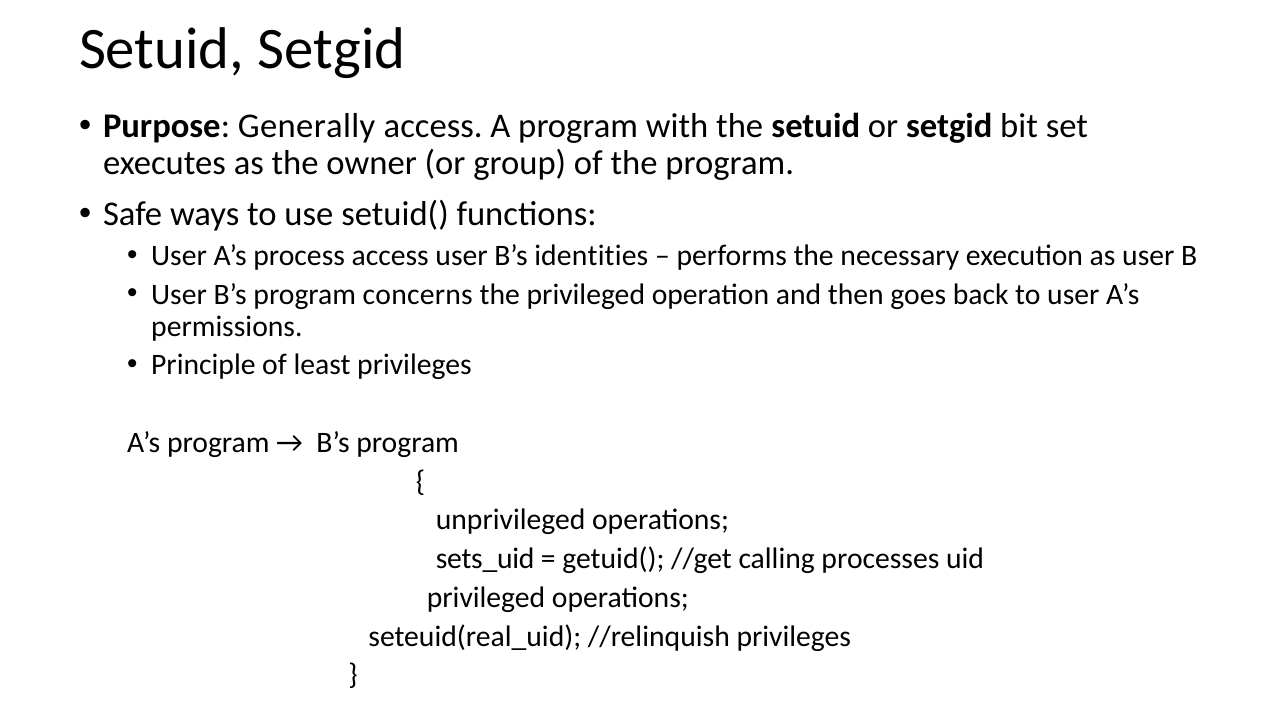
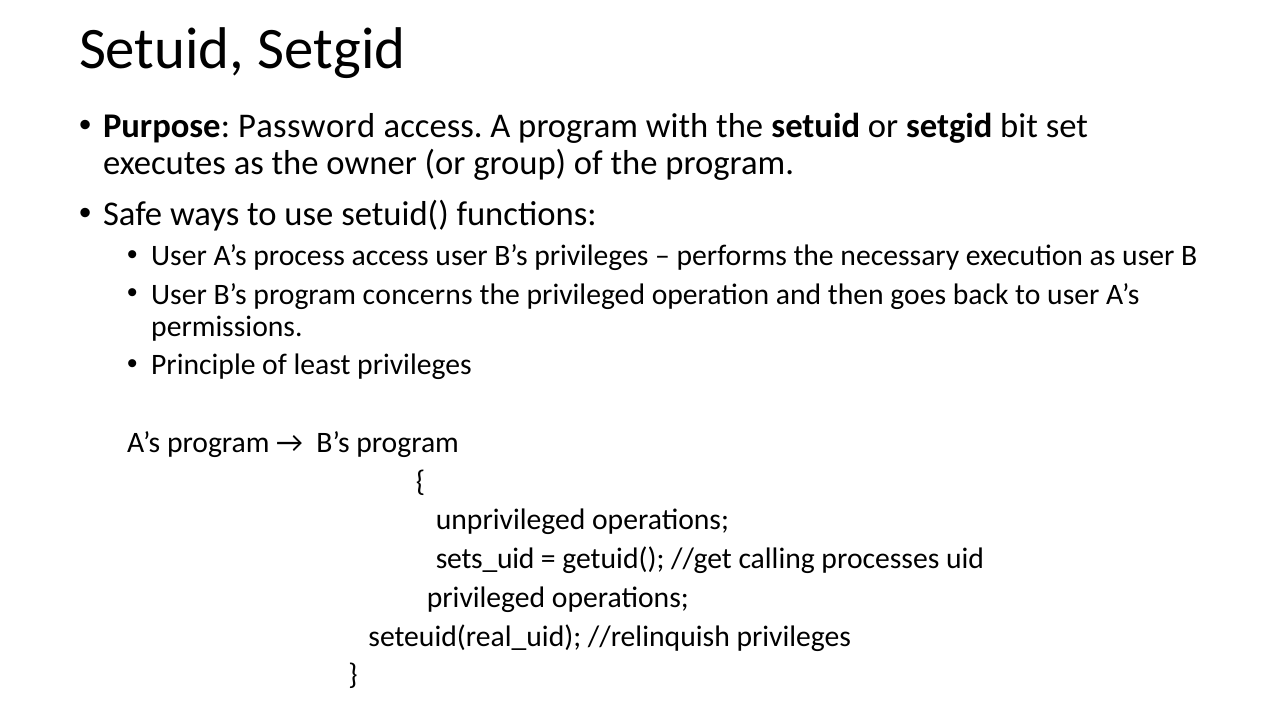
Generally: Generally -> Password (307, 126)
B’s identities: identities -> privileges (591, 255)
